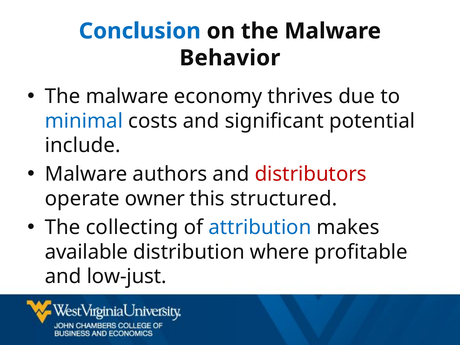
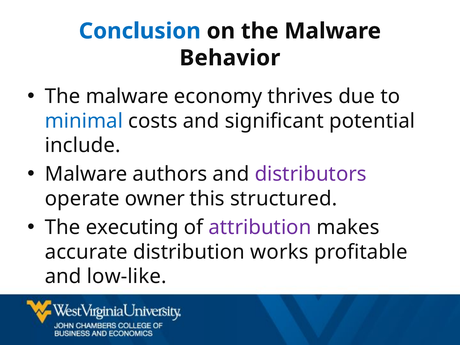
distributors colour: red -> purple (311, 174)
collecting: collecting -> executing (132, 227)
attribution colour: blue -> purple (260, 227)
available: available -> accurate (86, 252)
where: where -> works (279, 252)
low-just: low-just -> low-like (127, 276)
